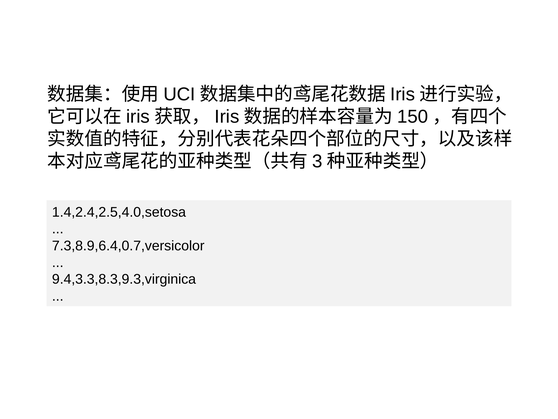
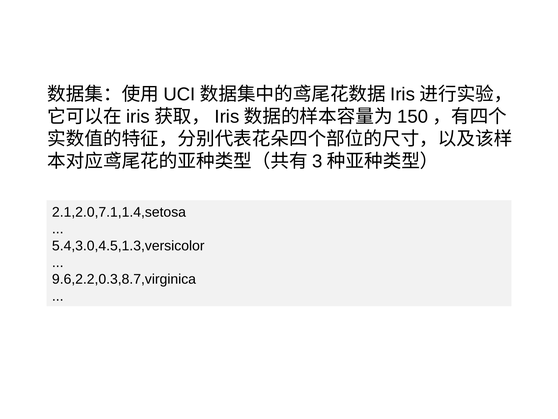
1.4,2.4,2.5,4.0,setosa: 1.4,2.4,2.5,4.0,setosa -> 2.1,2.0,7.1,1.4,setosa (119, 212)
7.3,8.9,6.4,0.7,versicolor: 7.3,8.9,6.4,0.7,versicolor -> 5.4,3.0,4.5,1.3,versicolor (128, 246)
9.4,3.3,8.3,9.3,virginica: 9.4,3.3,8.3,9.3,virginica -> 9.6,2.2,0.3,8.7,virginica (124, 279)
